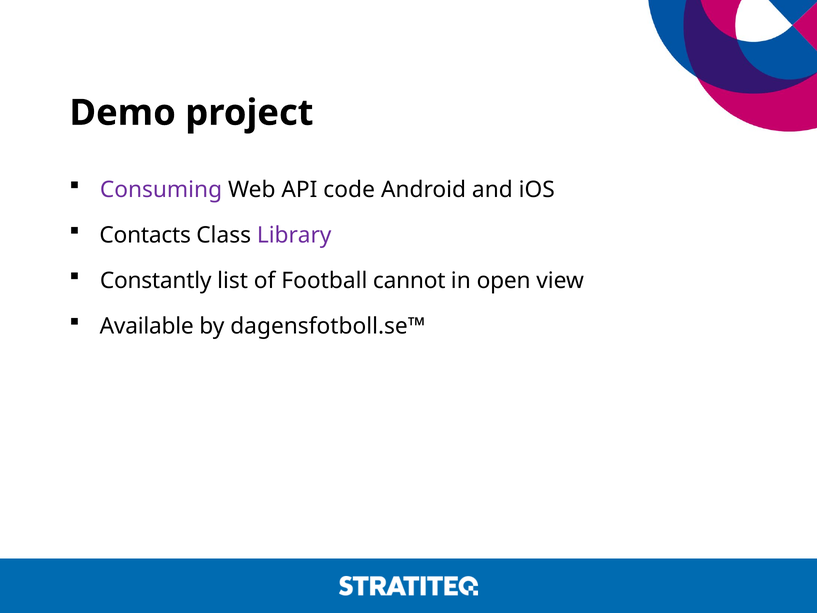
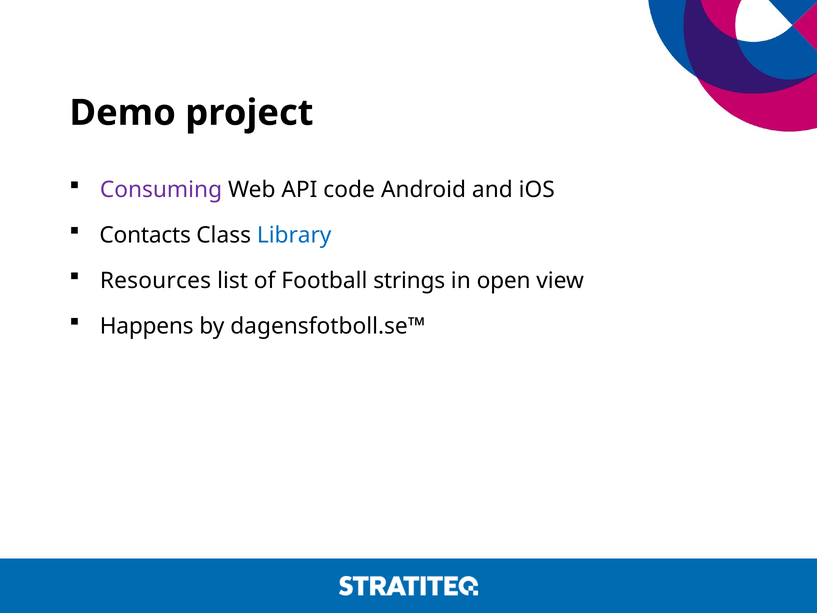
Library colour: purple -> blue (294, 235)
Constantly: Constantly -> Resources (155, 280)
cannot: cannot -> strings (409, 280)
Available: Available -> Happens (147, 326)
